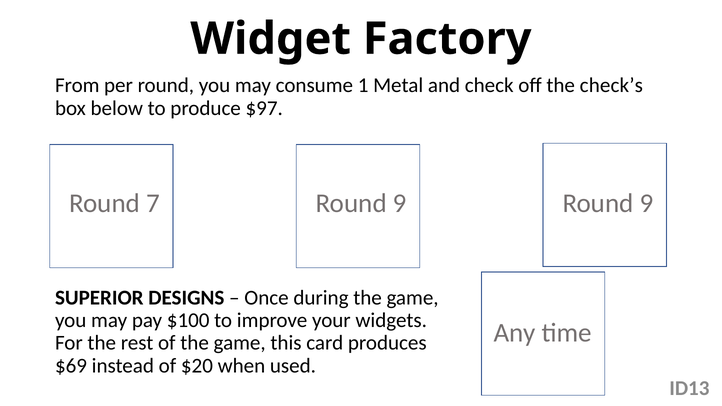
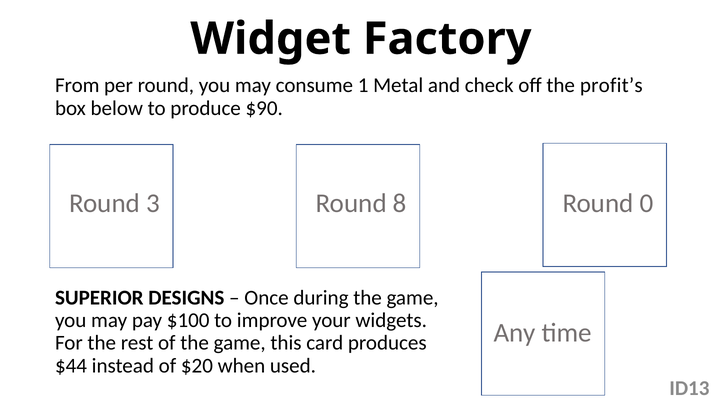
check’s: check’s -> profit’s (611, 85)
$97: $97 -> $90 (264, 108)
7: 7 -> 3 (153, 204)
9: 9 -> 8 (400, 204)
9: 9 -> 0 (647, 204)
$69: $69 -> $44 (71, 366)
